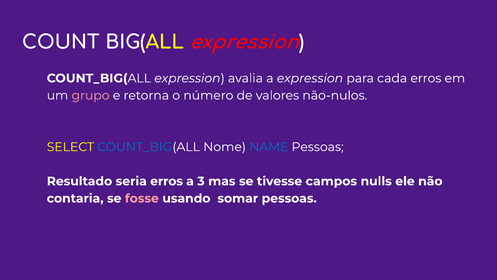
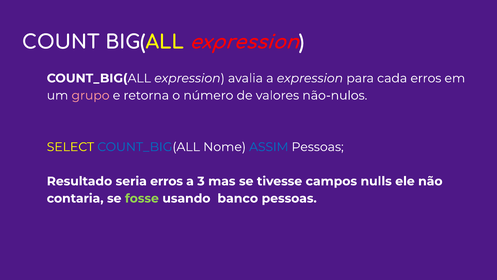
NAME: NAME -> ASSIM (269, 147)
fosse colour: pink -> light green (142, 198)
somar: somar -> banco (238, 198)
